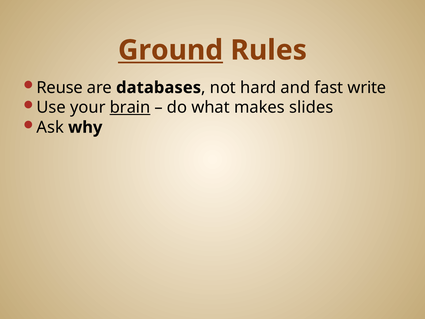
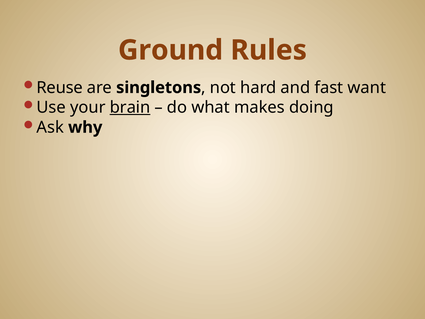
Ground underline: present -> none (171, 50)
databases: databases -> singletons (159, 88)
write: write -> want (367, 88)
slides: slides -> doing (311, 107)
